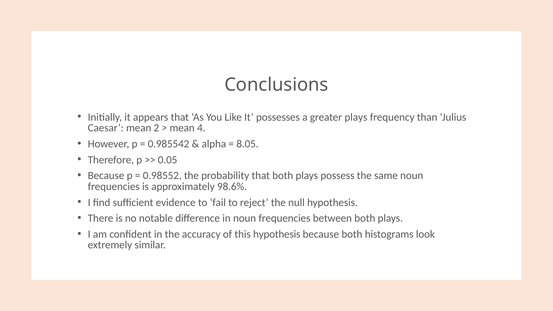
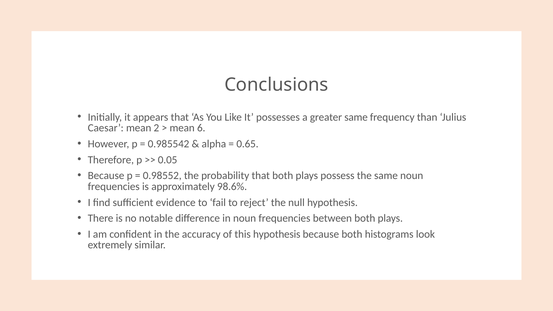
greater plays: plays -> same (356, 117)
4: 4 -> 6 (201, 128)
8.05: 8.05 -> 0.65 (247, 144)
